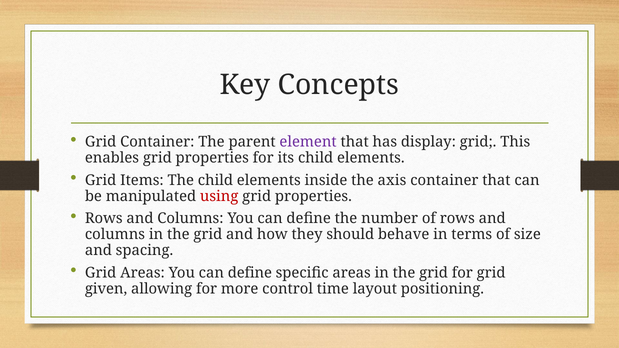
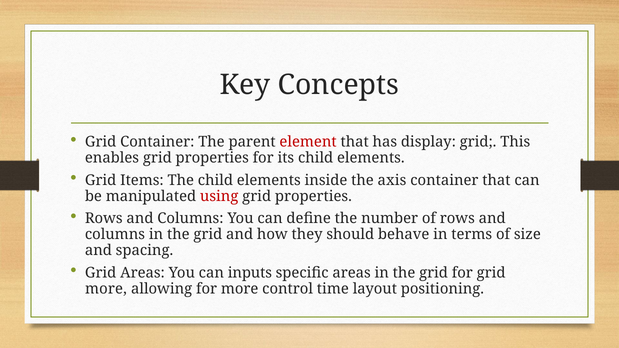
element colour: purple -> red (308, 142)
Areas You can define: define -> inputs (250, 273)
given: given -> more (106, 289)
